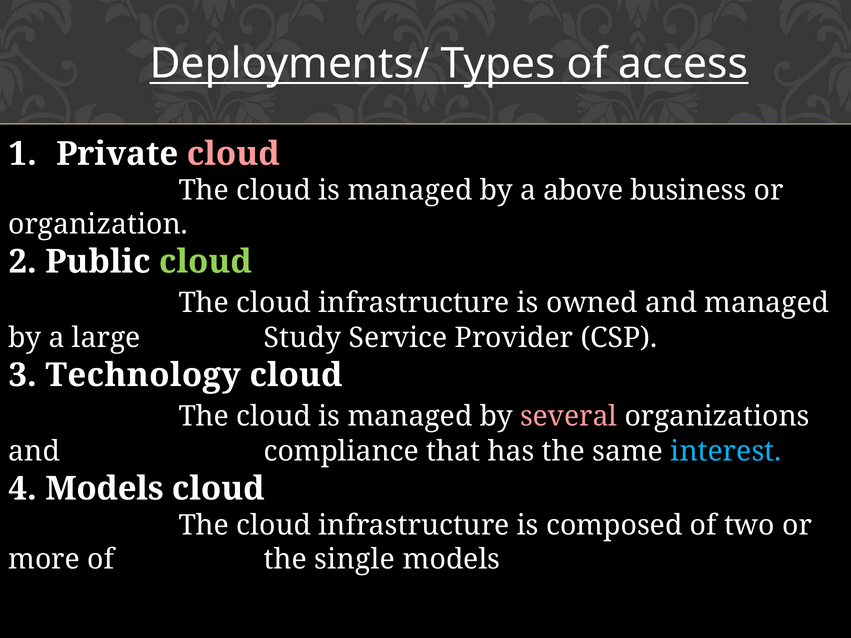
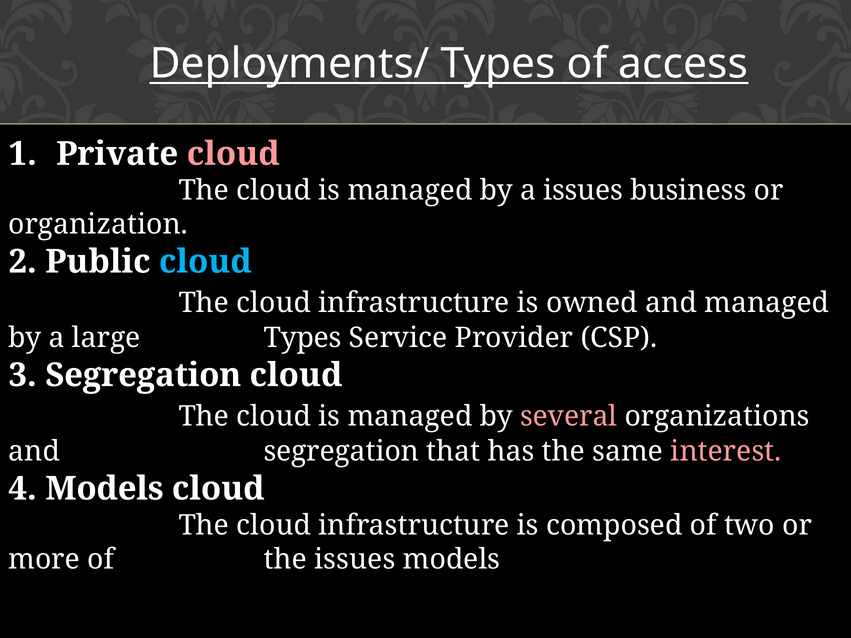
a above: above -> issues (583, 191)
cloud colour: light green -> light blue (205, 262)
large Study: Study -> Types (303, 338)
3 Technology: Technology -> Segregation (143, 375)
and compliance: compliance -> segregation (341, 452)
interest colour: light blue -> pink (726, 452)
the single: single -> issues (355, 559)
